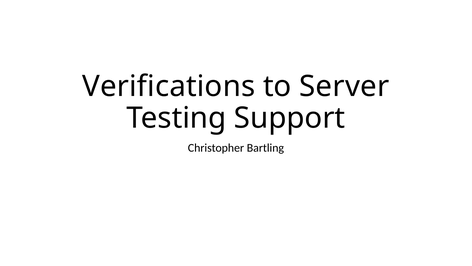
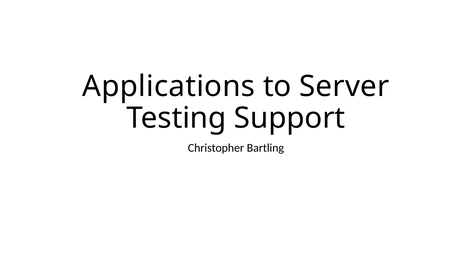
Verifications: Verifications -> Applications (169, 86)
